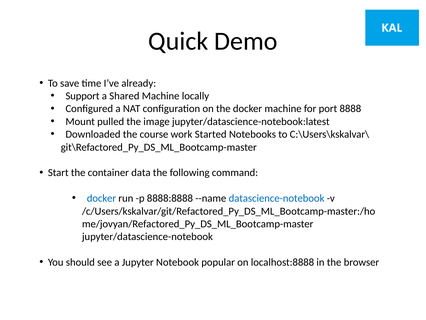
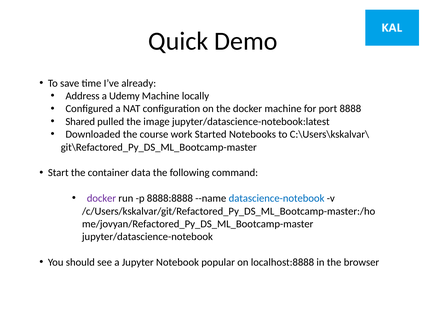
Support: Support -> Address (83, 96)
Shared: Shared -> Udemy (124, 96)
Mount: Mount -> Shared (80, 121)
docker colour: blue -> purple (101, 198)
